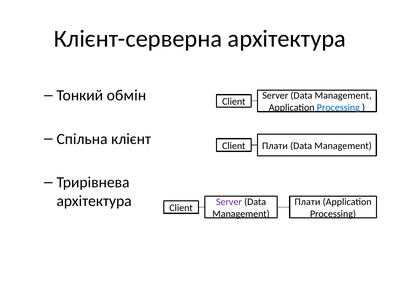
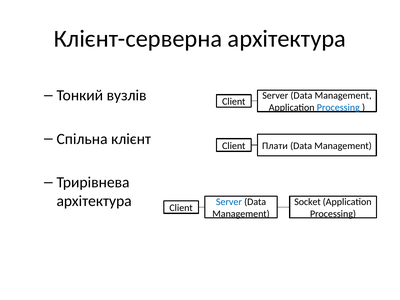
обмін: обмін -> вузлів (127, 96)
Server colour: purple -> blue (229, 202)
Плати: Плати -> Socket (308, 202)
